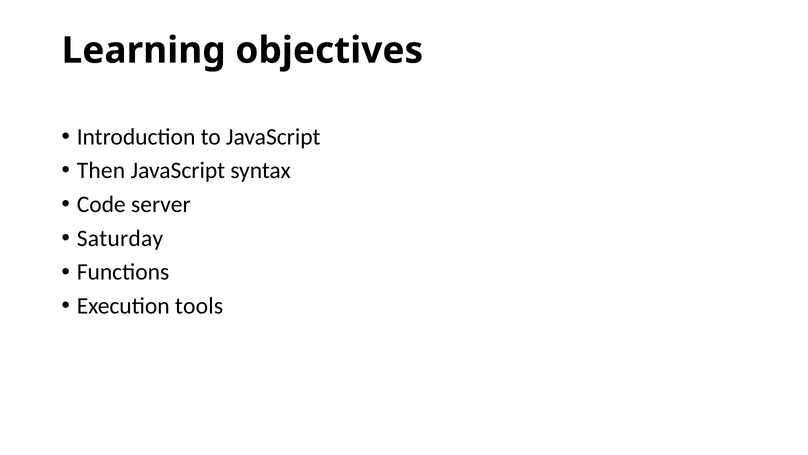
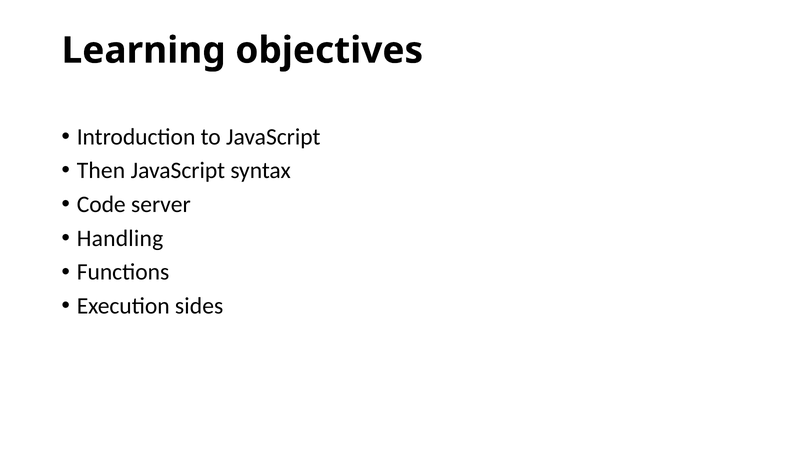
Saturday: Saturday -> Handling (120, 238)
tools: tools -> sides (199, 306)
